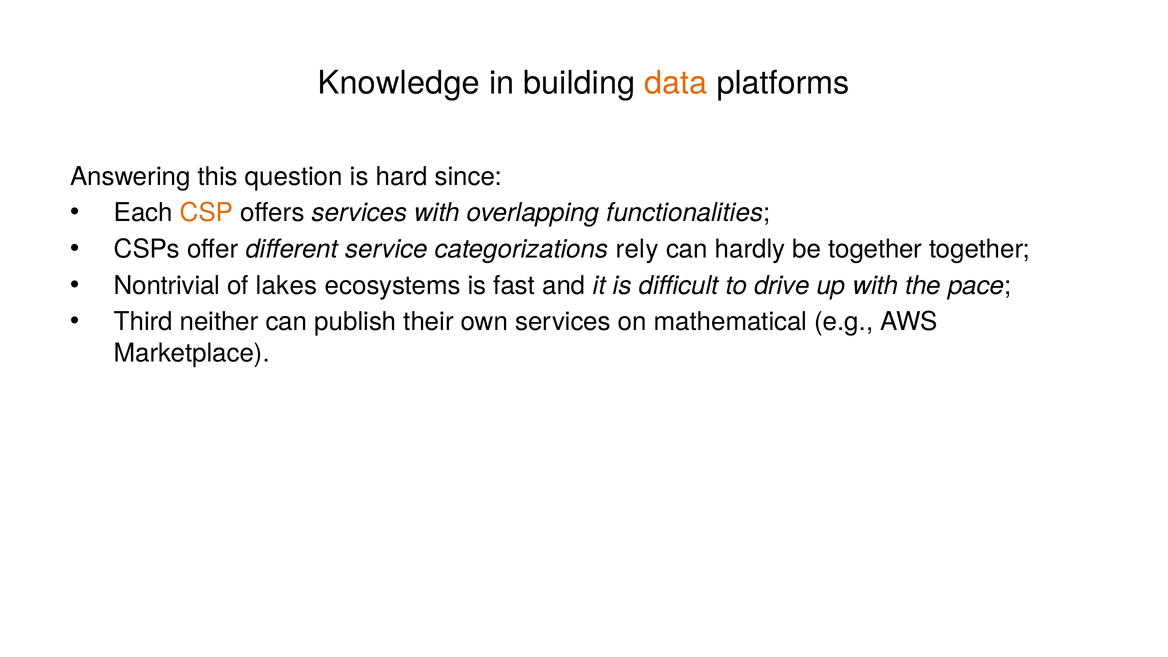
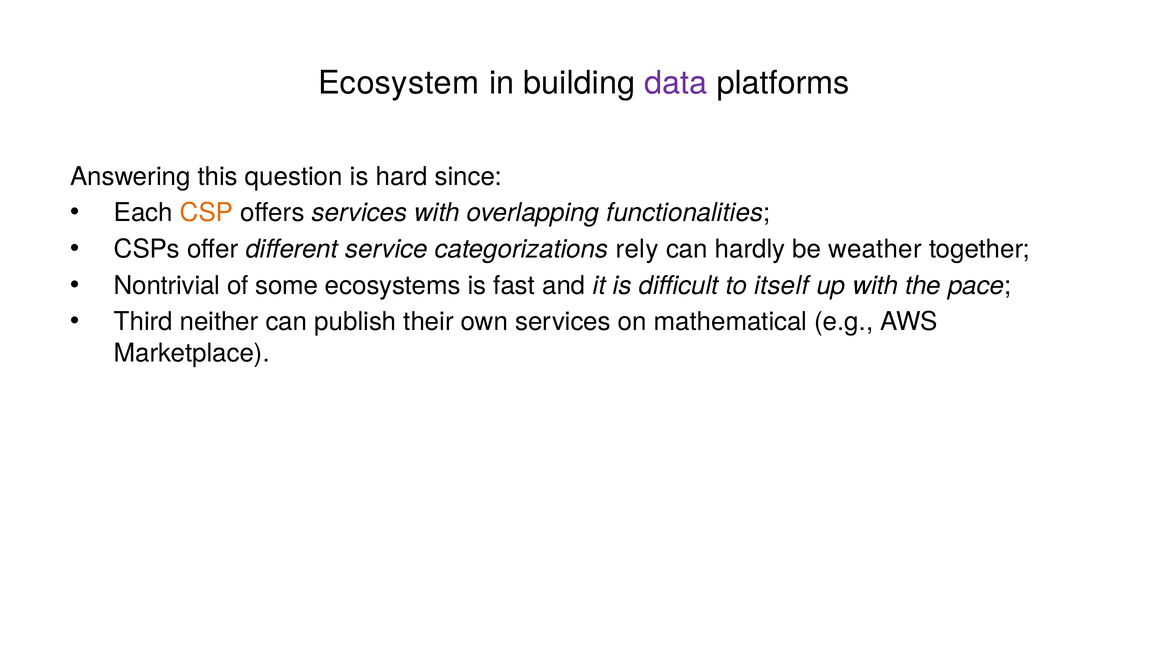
Knowledge: Knowledge -> Ecosystem (399, 83)
data colour: orange -> purple (676, 83)
be together: together -> weather (875, 249)
lakes: lakes -> some (287, 286)
drive: drive -> itself (782, 286)
